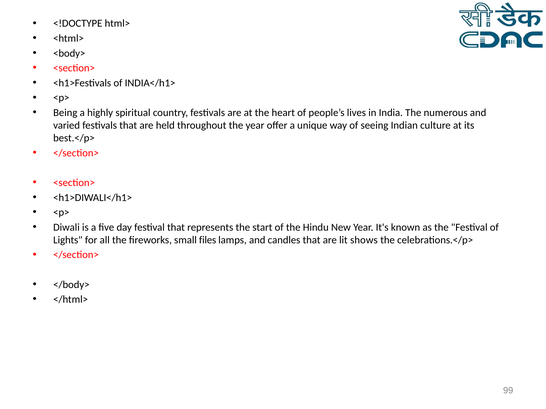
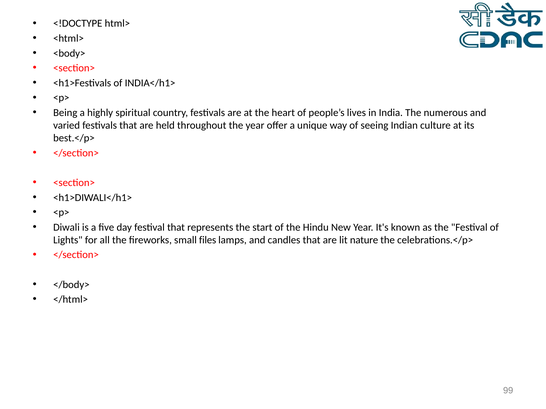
shows: shows -> nature (364, 240)
